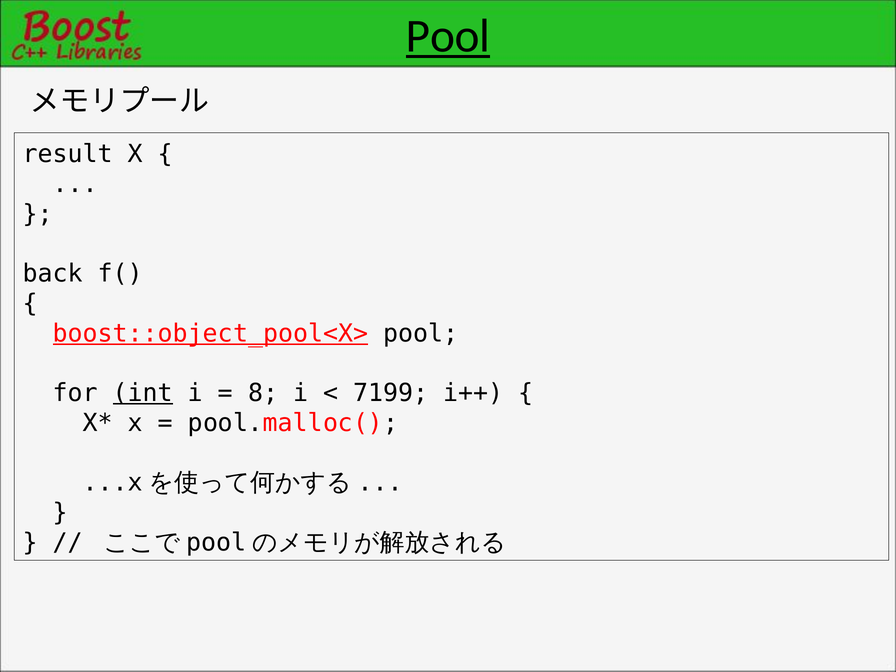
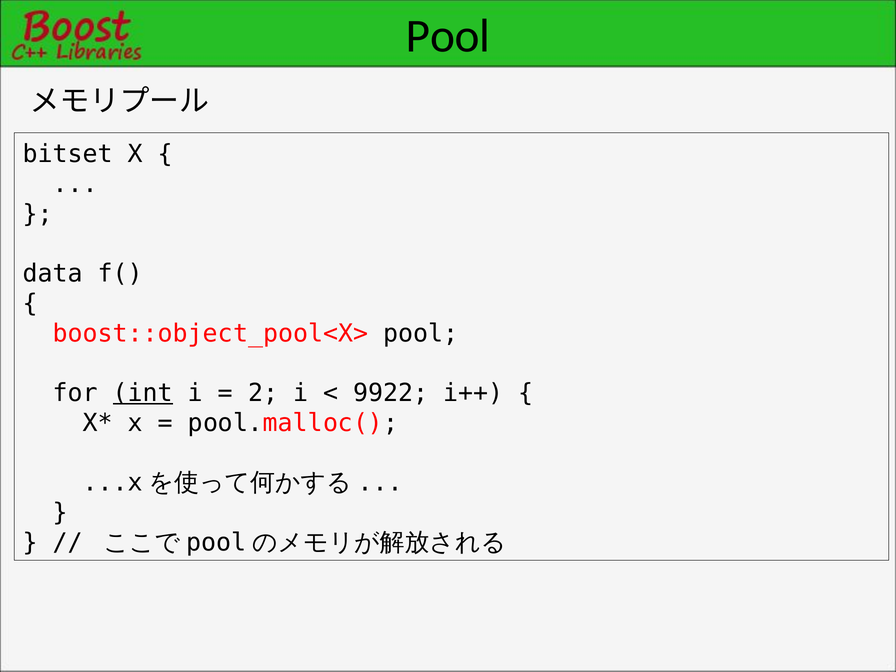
Pool underline: present -> none (448, 36)
result: result -> bitset (68, 154)
back: back -> data (53, 274)
boost::object_pool<X> underline: present -> none (210, 333)
8: 8 -> 2 (263, 393)
7199: 7199 -> 9922 (391, 393)
